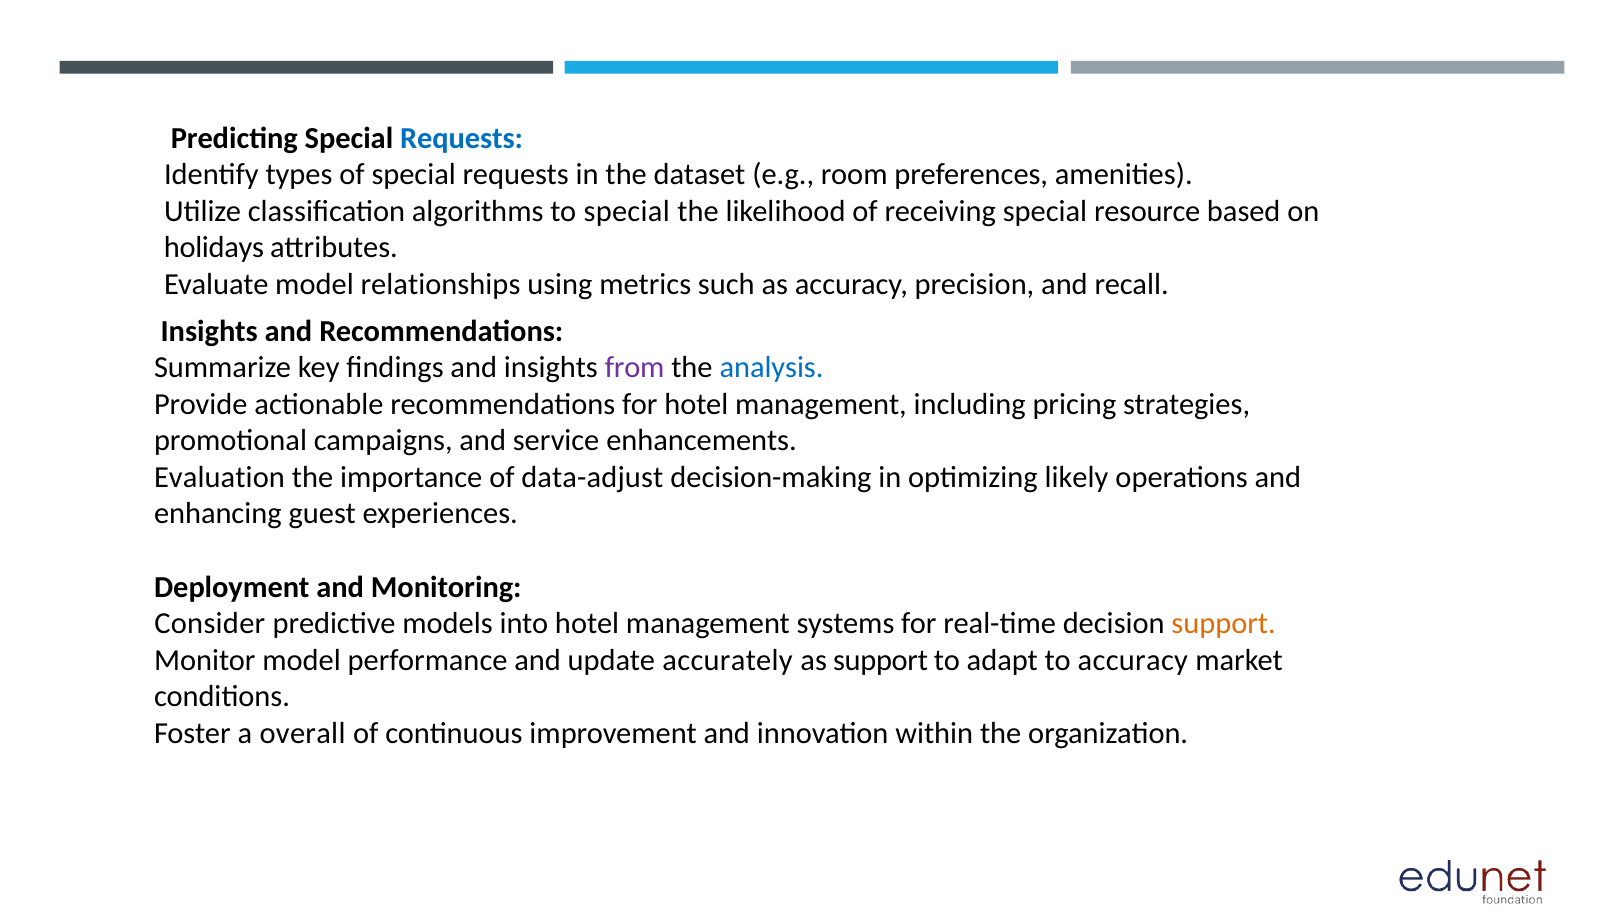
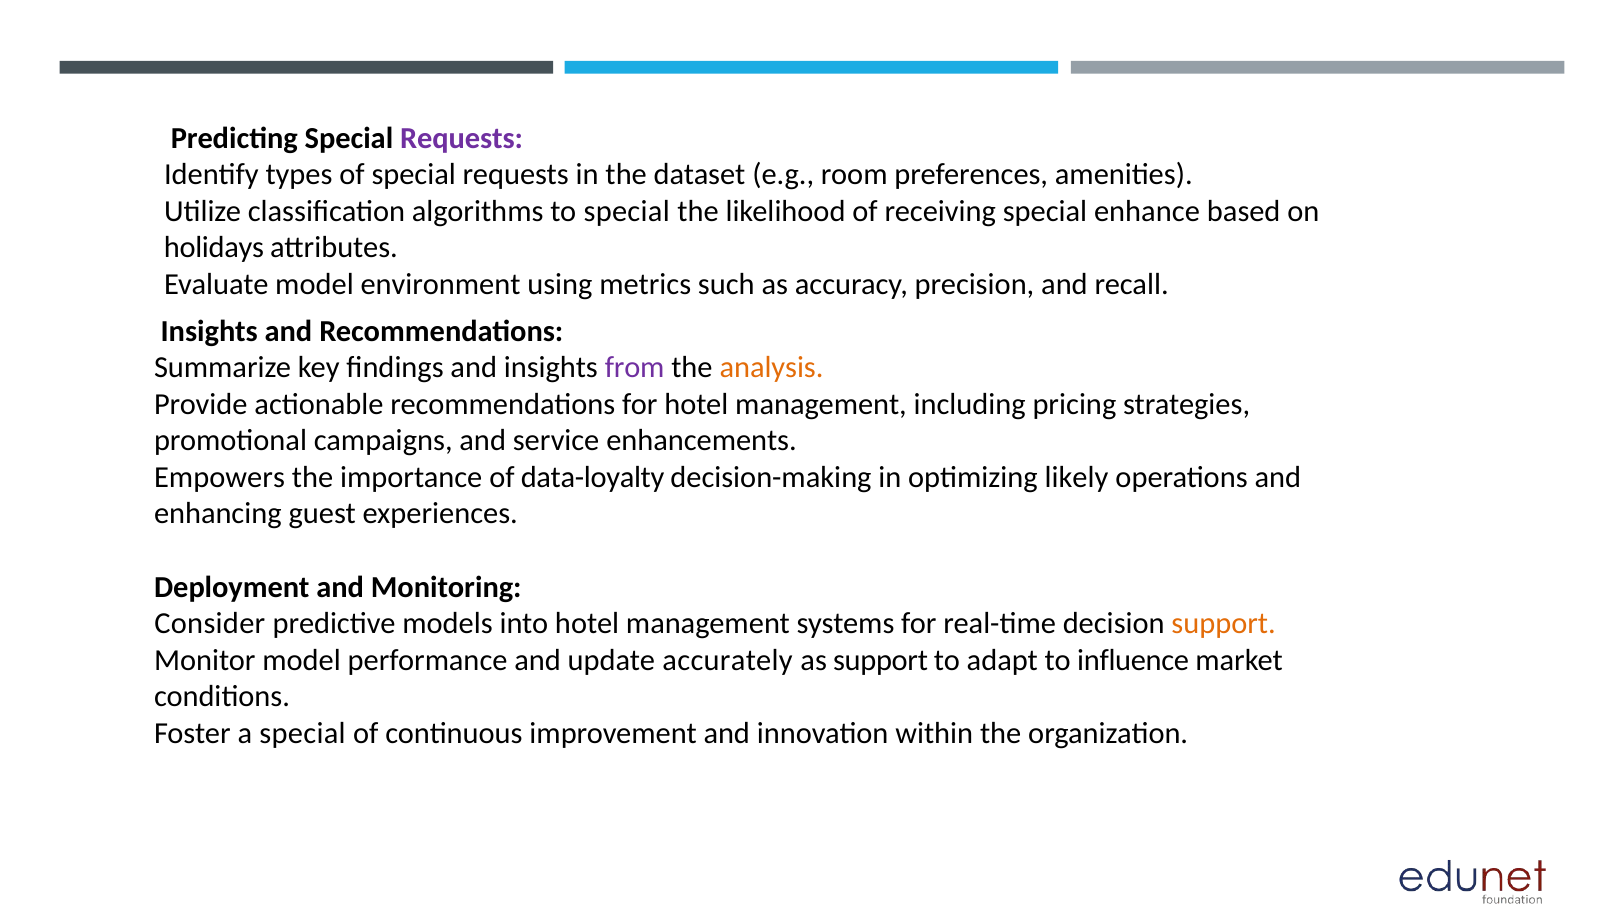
Requests colour: blue -> purple (462, 138)
resource: resource -> enhance (1147, 211)
relationships: relationships -> environment (441, 284)
analysis colour: blue -> orange (772, 367)
Evaluation: Evaluation -> Empowers (219, 477)
data-adjust: data-adjust -> data-loyalty (593, 477)
to accuracy: accuracy -> influence (1133, 660)
a overall: overall -> special (303, 733)
